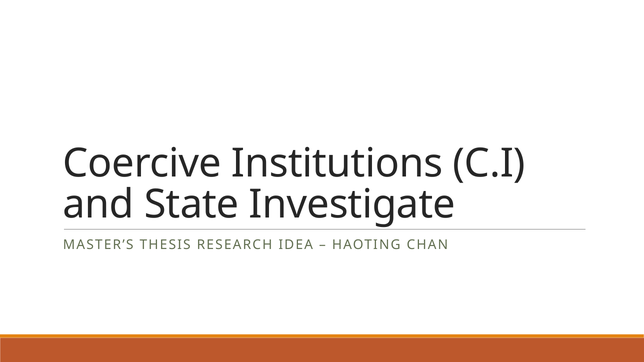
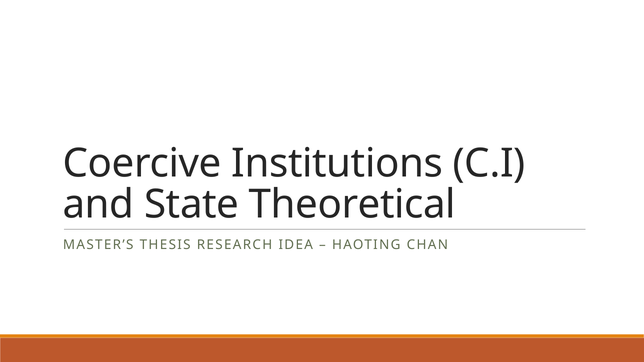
Investigate: Investigate -> Theoretical (352, 205)
